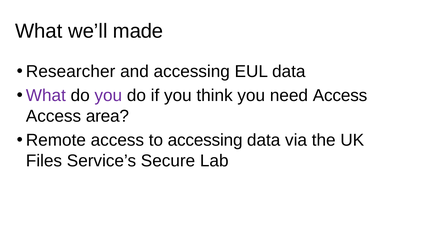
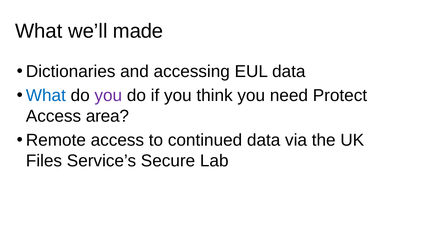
Researcher: Researcher -> Dictionaries (71, 71)
What colour: purple -> blue (46, 95)
need Access: Access -> Protect (340, 95)
to accessing: accessing -> continued (205, 140)
